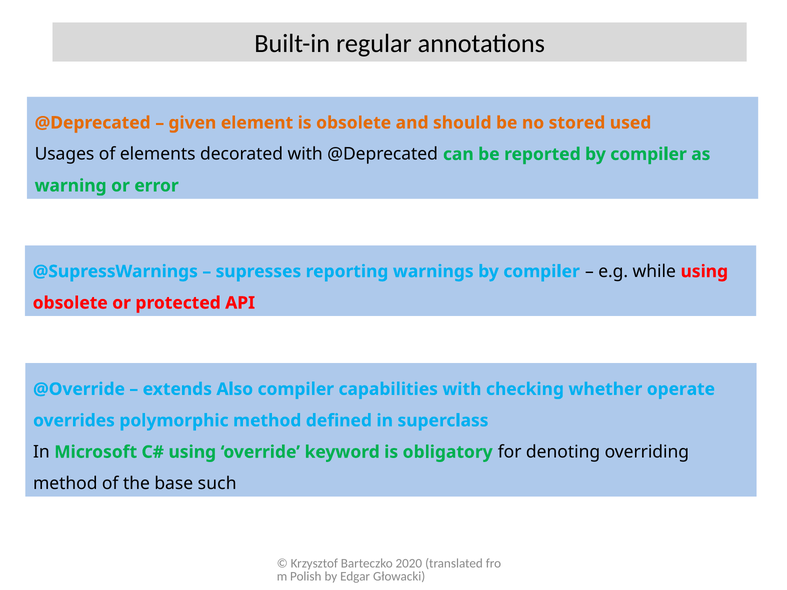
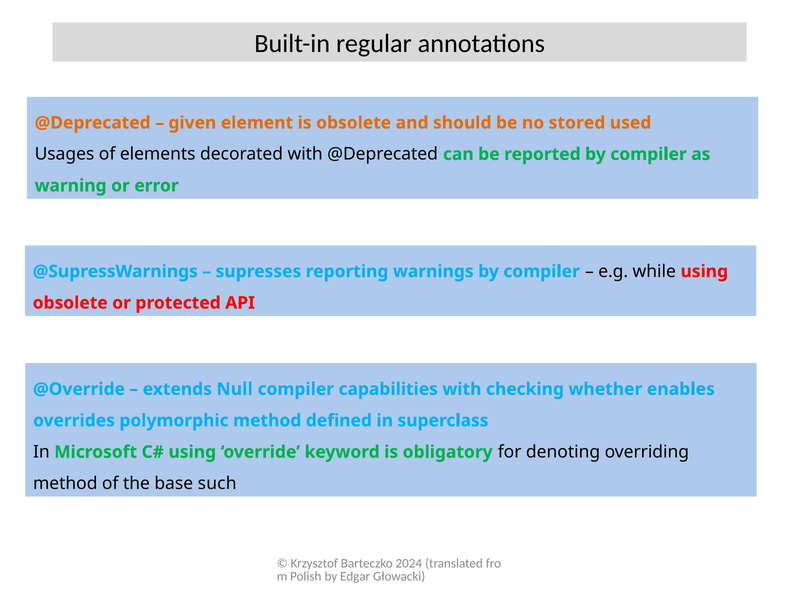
Also: Also -> Null (235, 389)
operate: operate -> enables (681, 389)
2020: 2020 -> 2024 (409, 564)
